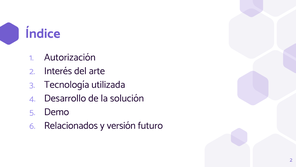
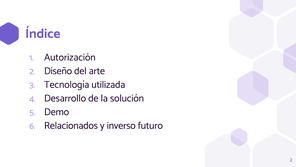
Interés: Interés -> Diseño (58, 71)
versión: versión -> inverso (121, 125)
